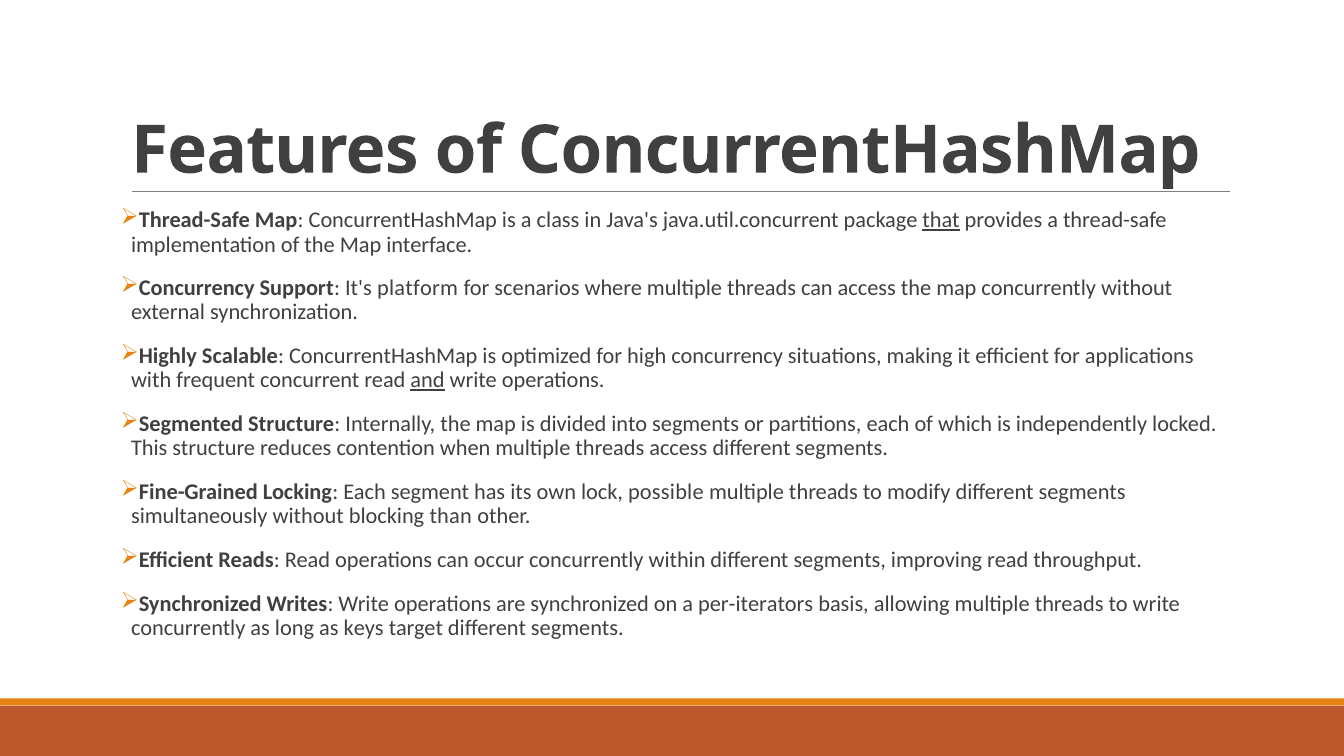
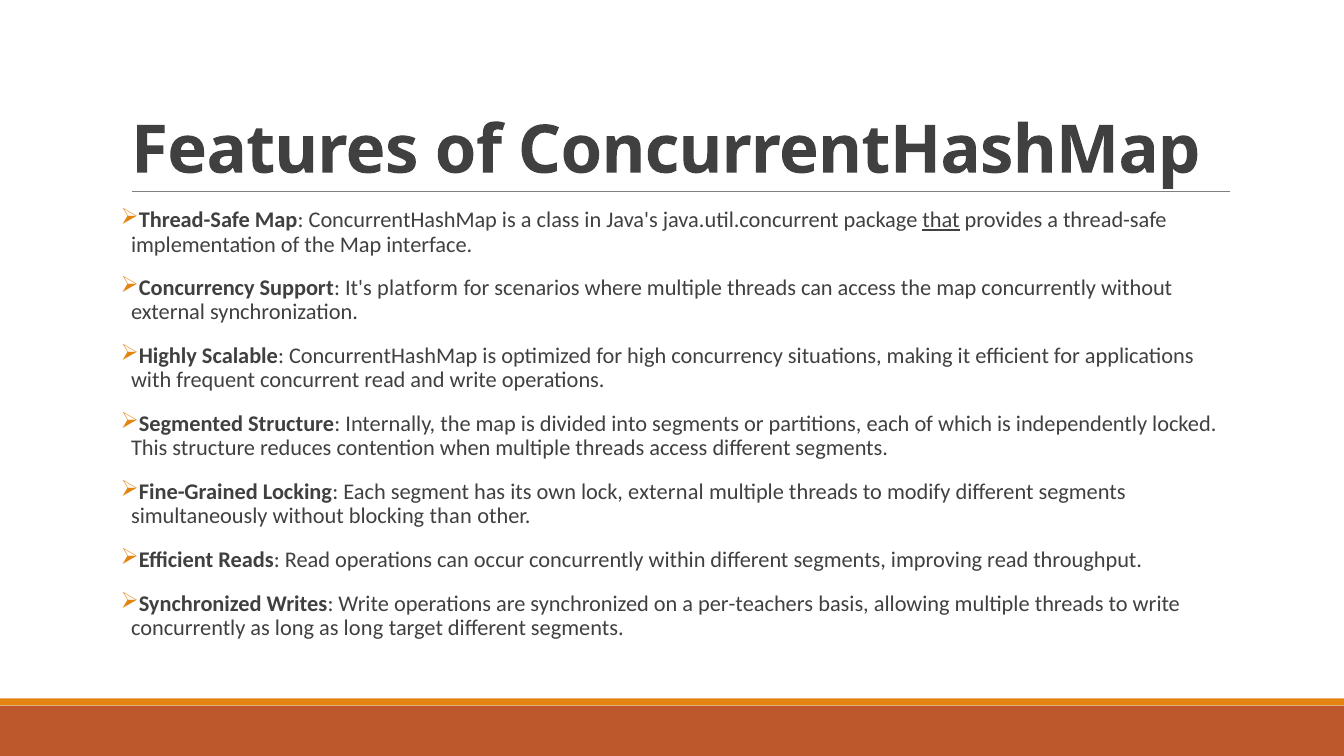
and underline: present -> none (428, 380)
lock possible: possible -> external (666, 492)
per-iterators: per-iterators -> per-teachers (756, 604)
long as keys: keys -> long (364, 628)
